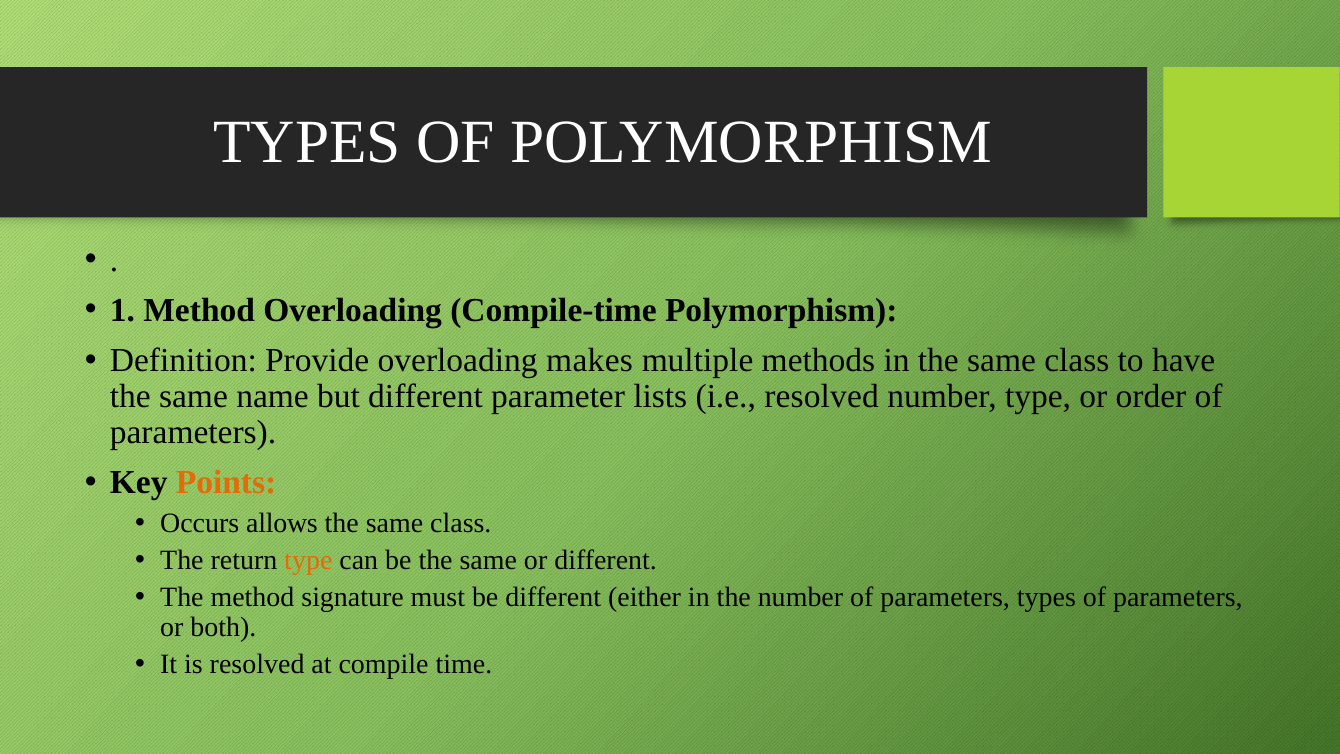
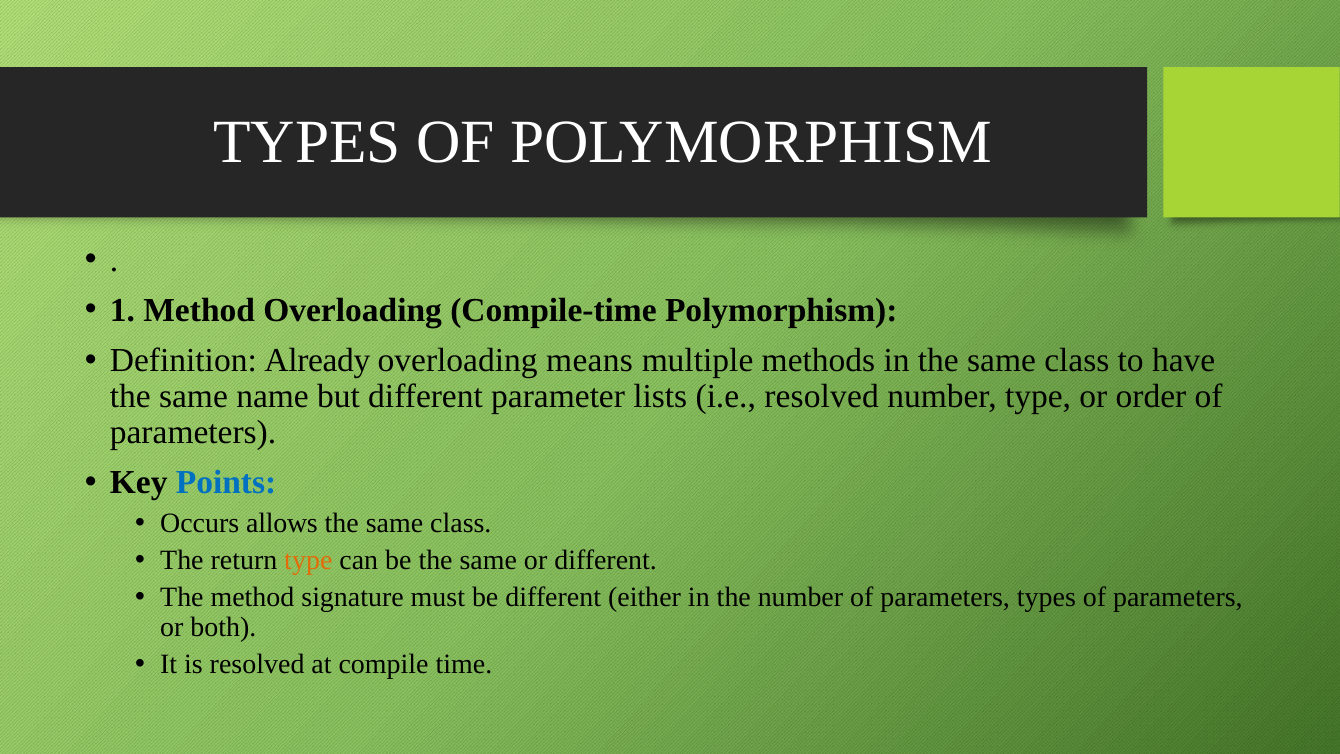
Provide: Provide -> Already (317, 360)
makes: makes -> means (590, 360)
Points colour: orange -> blue (226, 483)
